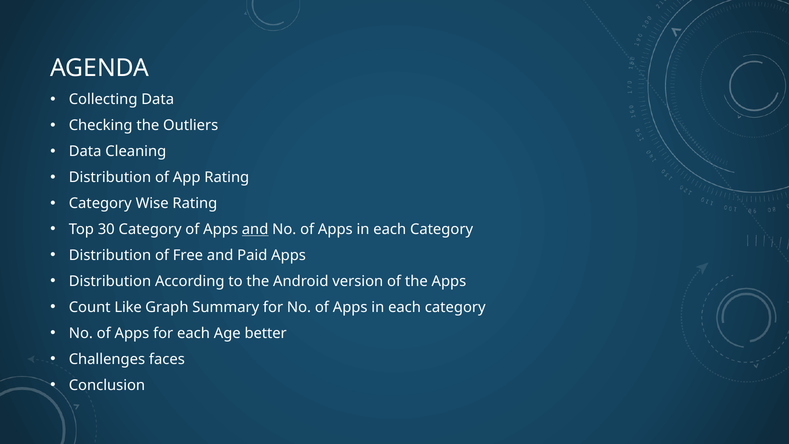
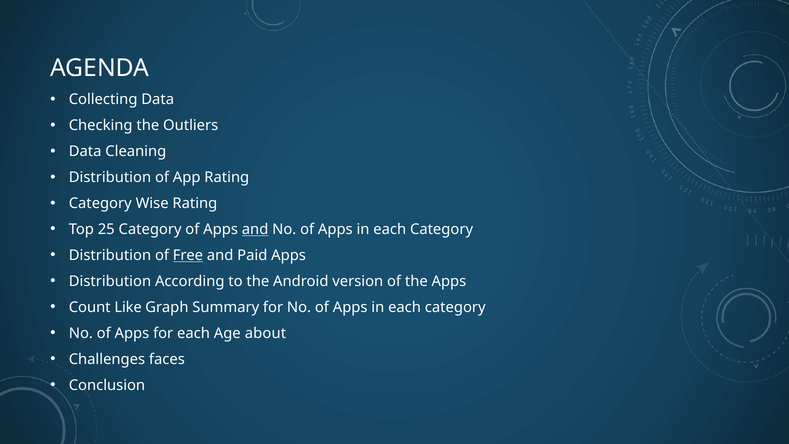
30: 30 -> 25 (106, 229)
Free underline: none -> present (188, 255)
better: better -> about (265, 333)
